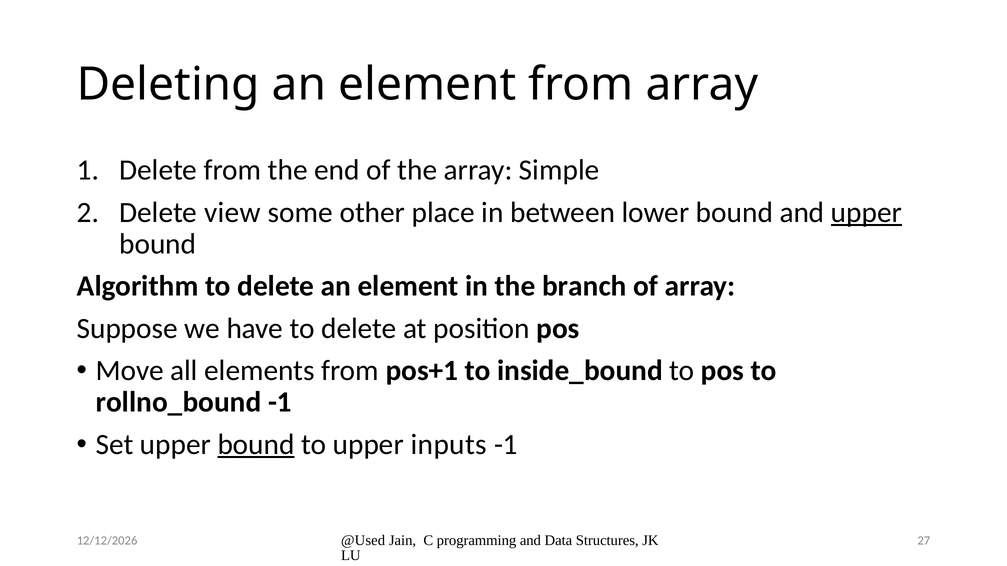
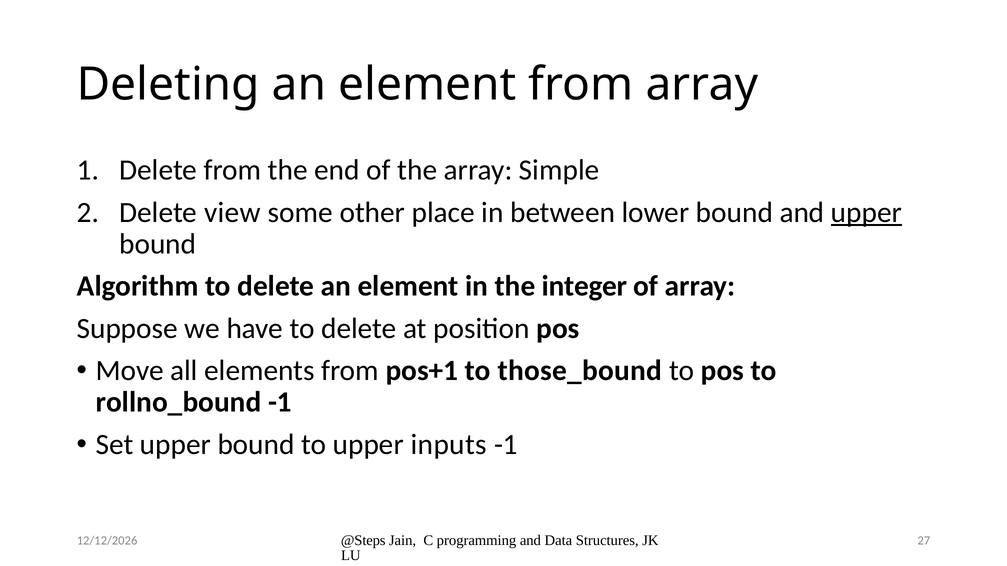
branch: branch -> integer (584, 286)
inside_bound: inside_bound -> those_bound (580, 371)
bound underline: present -> none (256, 445)
@Used: @Used -> @Steps (363, 541)
